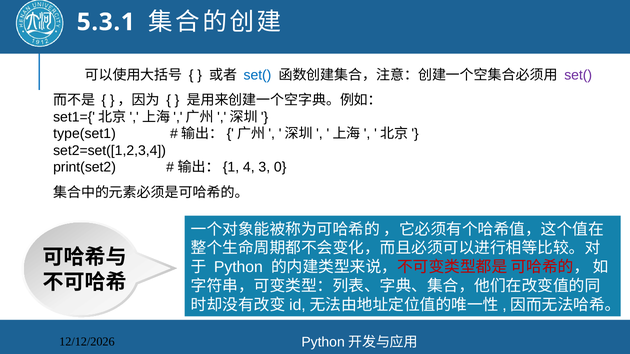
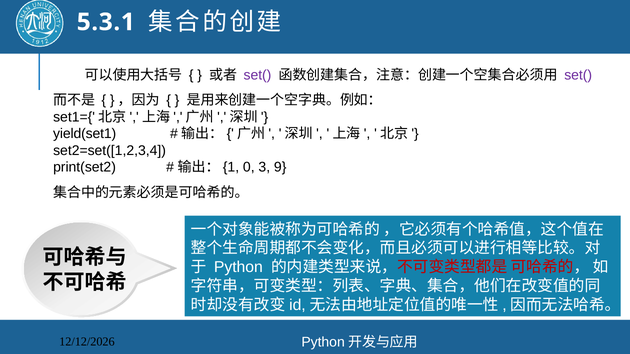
set( colour: blue -> purple (257, 75)
type(set1: type(set1 -> yield(set1 (85, 134)
4: 4 -> 0 (249, 168)
0: 0 -> 9 (280, 168)
